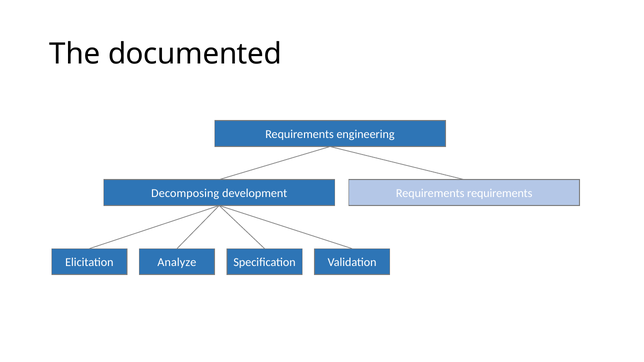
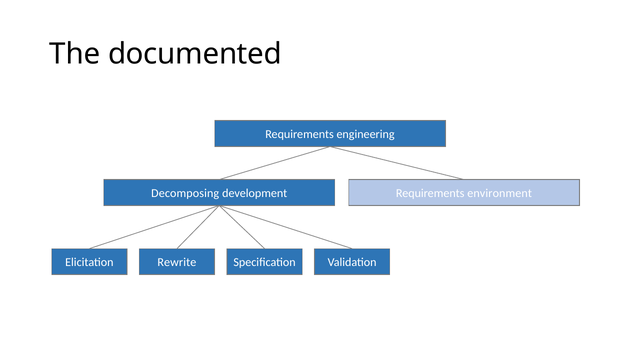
Requirements requirements: requirements -> environment (500, 194)
Analyze: Analyze -> Rewrite (177, 263)
